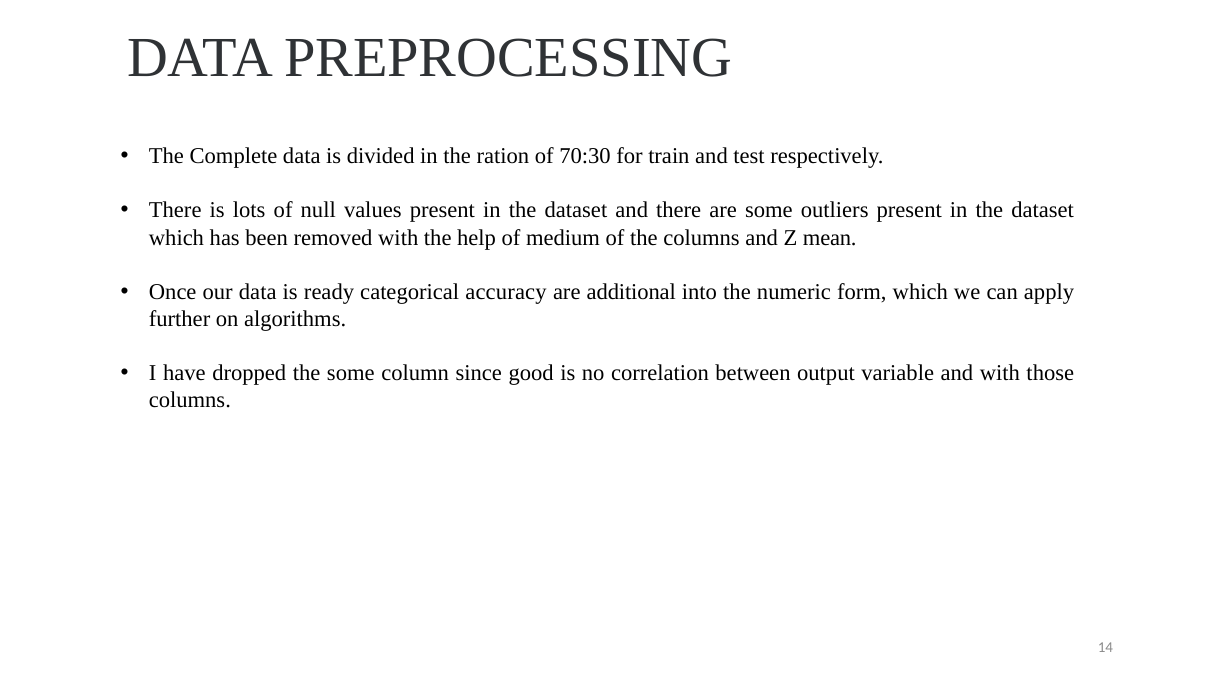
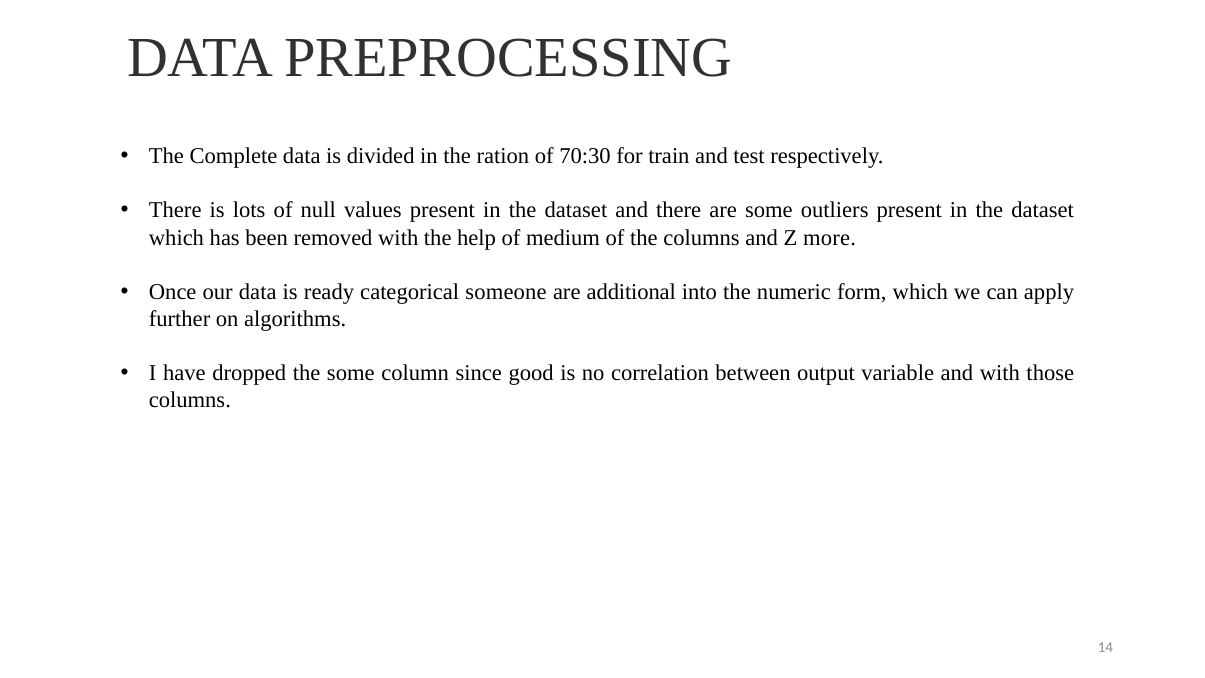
mean: mean -> more (830, 238)
accuracy: accuracy -> someone (506, 292)
